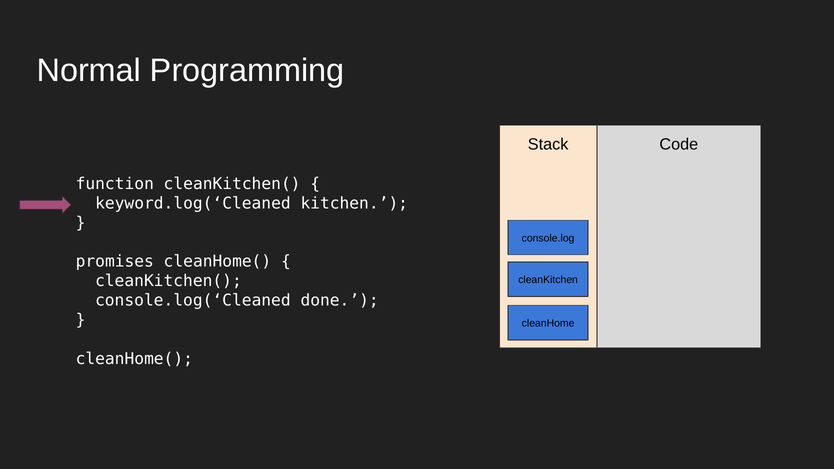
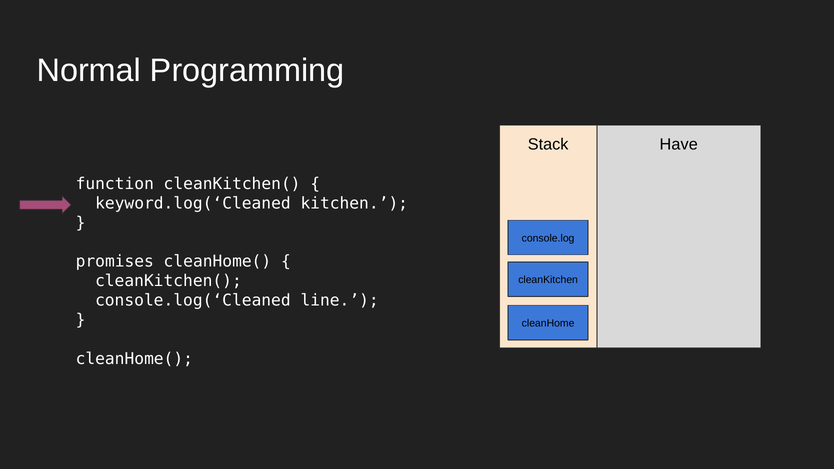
Code: Code -> Have (679, 145)
done: done -> line (340, 301)
